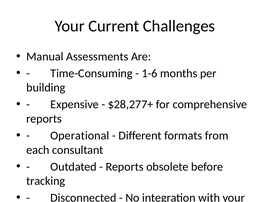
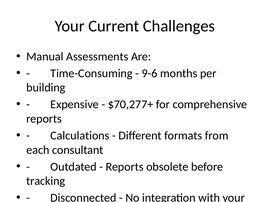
1-6: 1-6 -> 9-6 (150, 73)
$28,277+: $28,277+ -> $70,277+ (131, 105)
Operational: Operational -> Calculations (80, 136)
